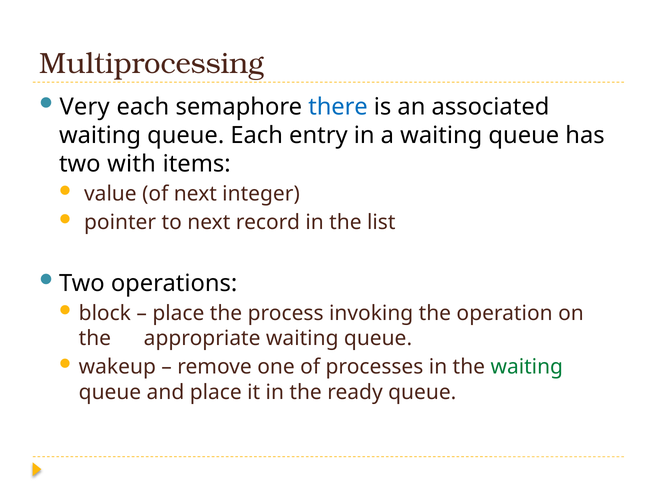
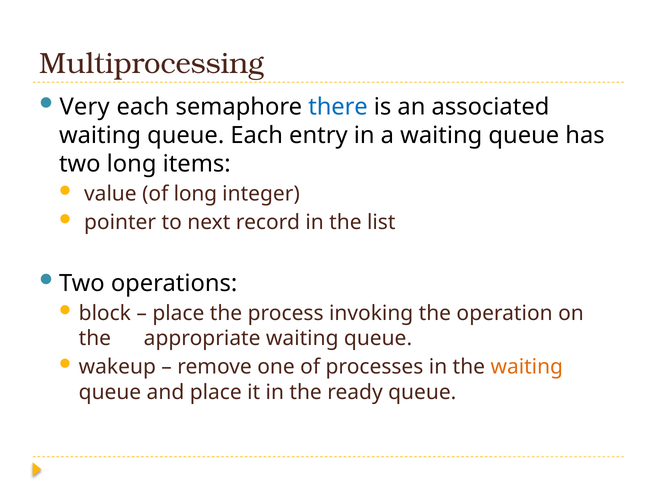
two with: with -> long (132, 164)
of next: next -> long (195, 194)
waiting colour: green -> orange (527, 367)
